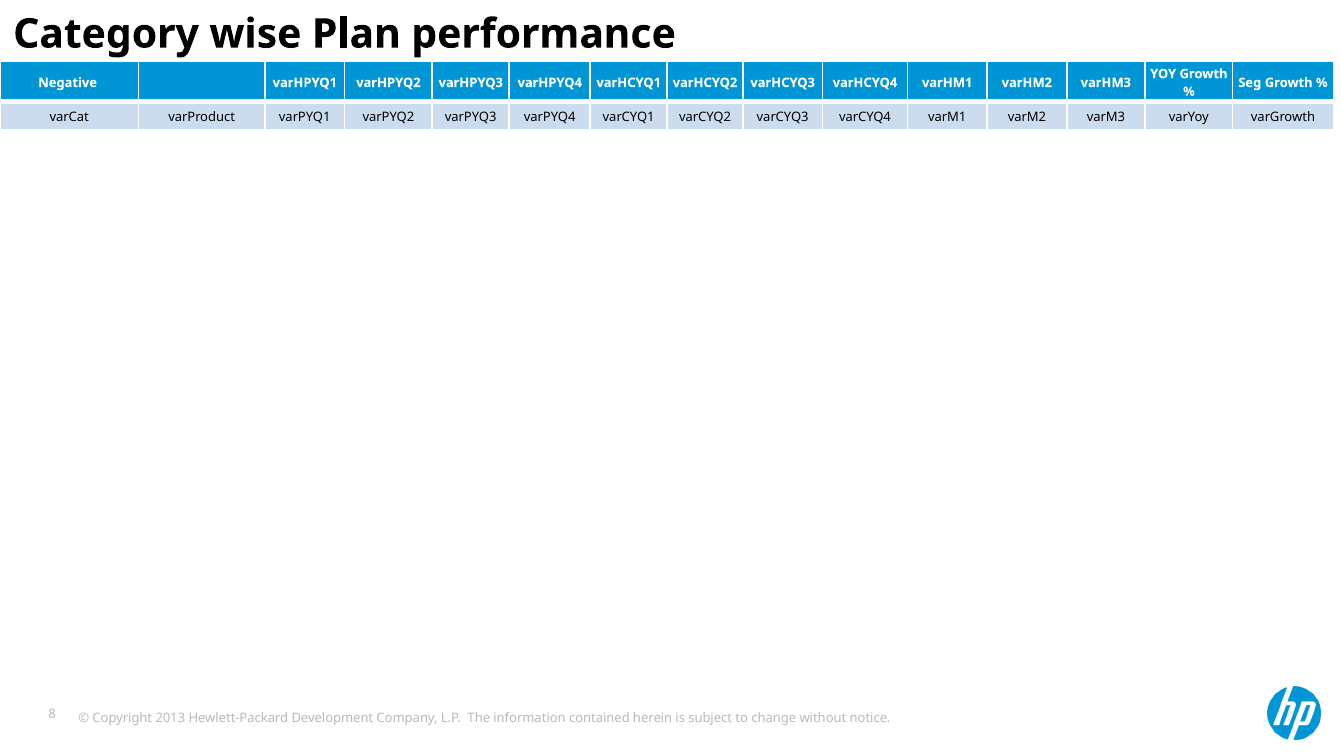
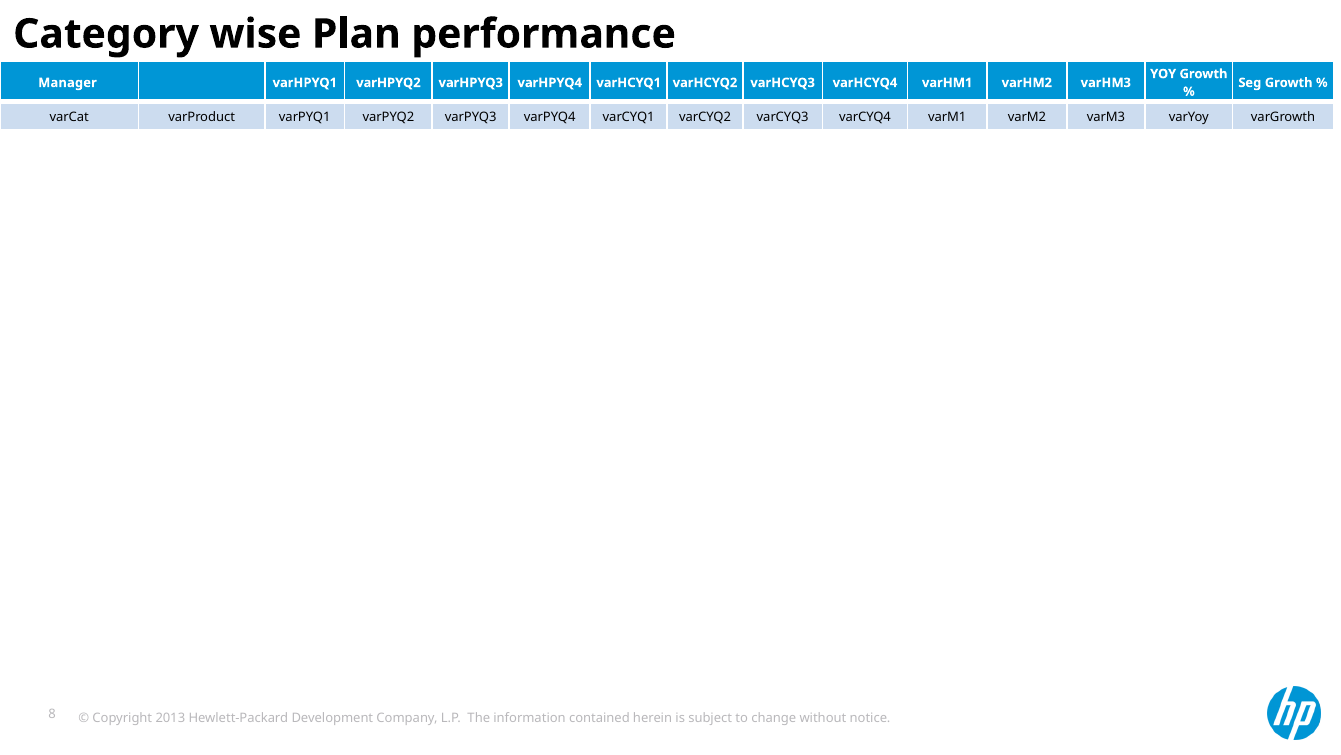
Negative: Negative -> Manager (68, 83)
